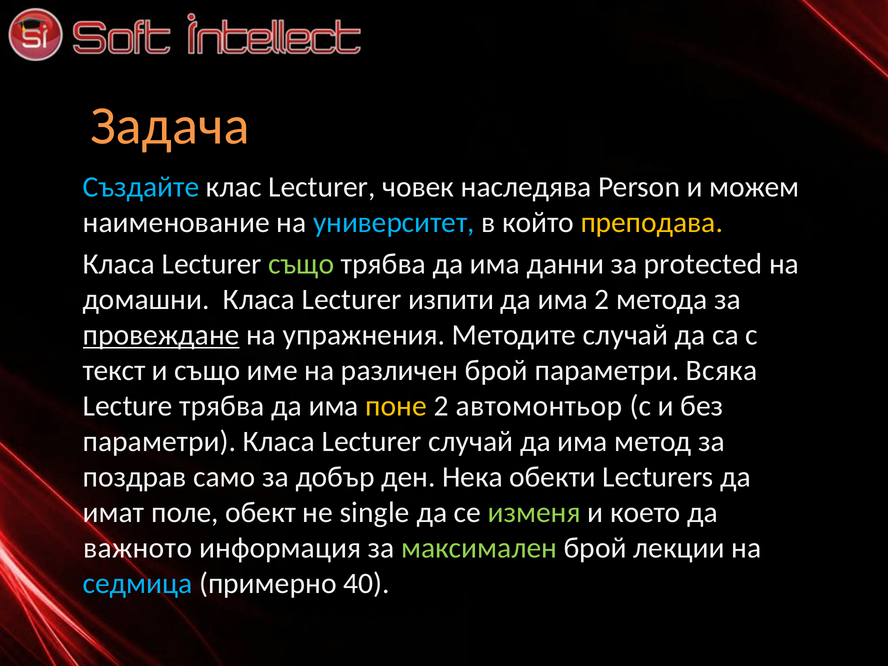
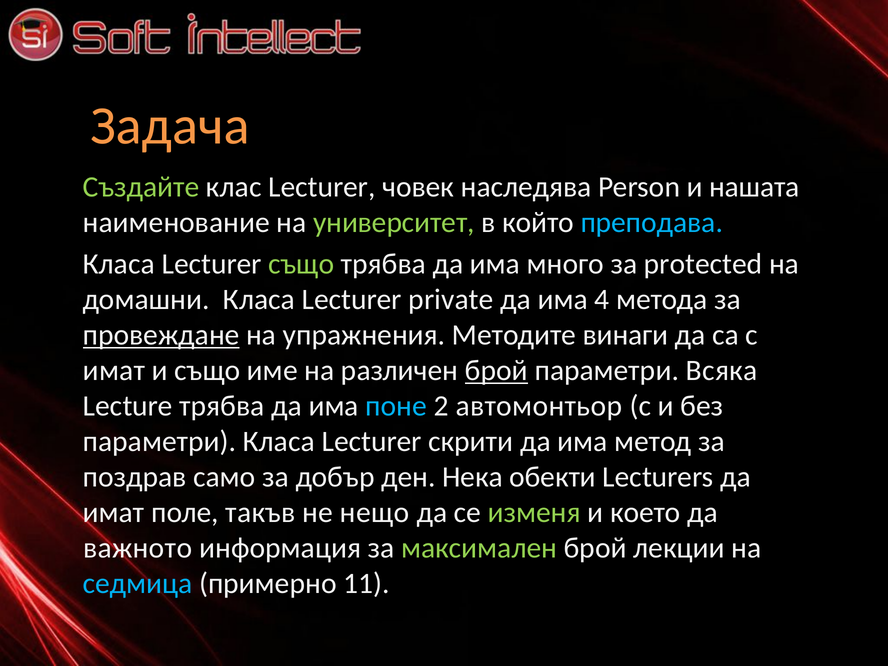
Създайте colour: light blue -> light green (141, 187)
можем: можем -> нашата (754, 187)
университет colour: light blue -> light green (394, 223)
преподава colour: yellow -> light blue (652, 223)
данни: данни -> много (565, 264)
изпити: изпити -> private (451, 300)
има 2: 2 -> 4 (602, 300)
Методите случай: случай -> винаги (626, 335)
текст: текст -> имат (114, 371)
брой underline: none -> present (496, 371)
поне colour: yellow -> light blue (396, 406)
Lecturer случай: случай -> скрити (471, 442)
обект: обект -> такъв (261, 513)
single: single -> нещо (375, 513)
40: 40 -> 11 (367, 584)
